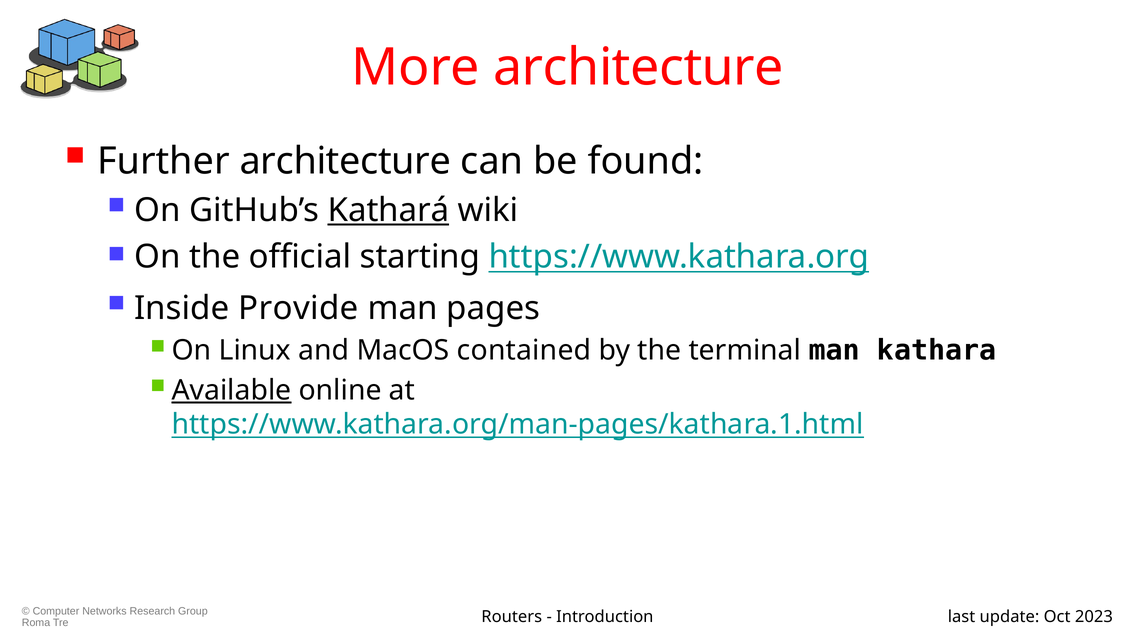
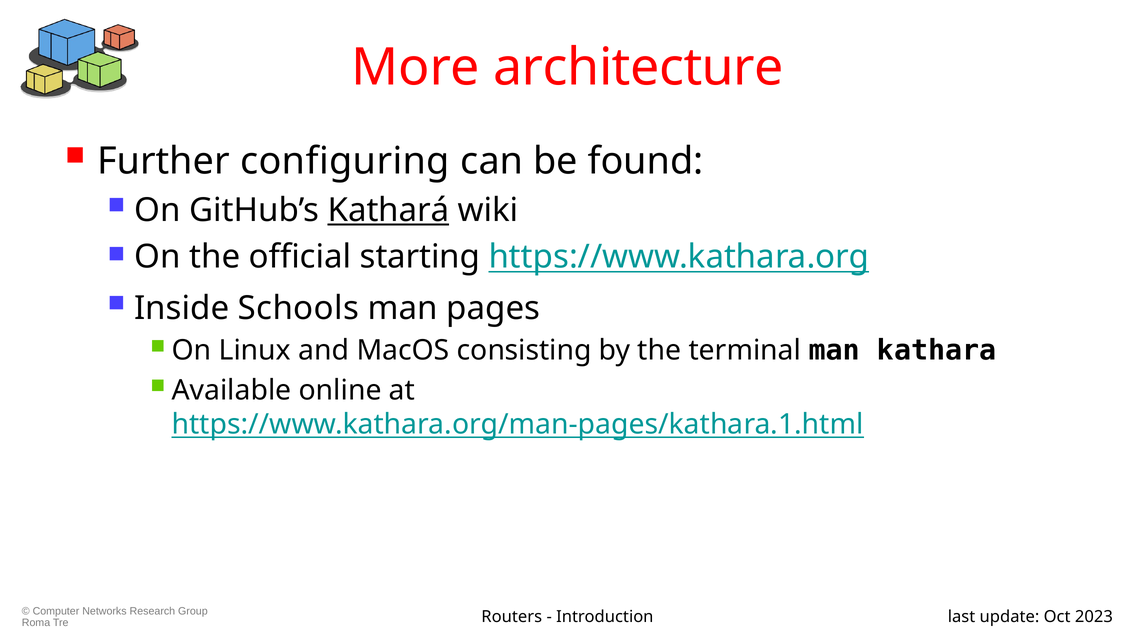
Further architecture: architecture -> configuring (345, 161)
Provide: Provide -> Schools (298, 308)
contained: contained -> consisting (524, 350)
Available underline: present -> none (232, 390)
